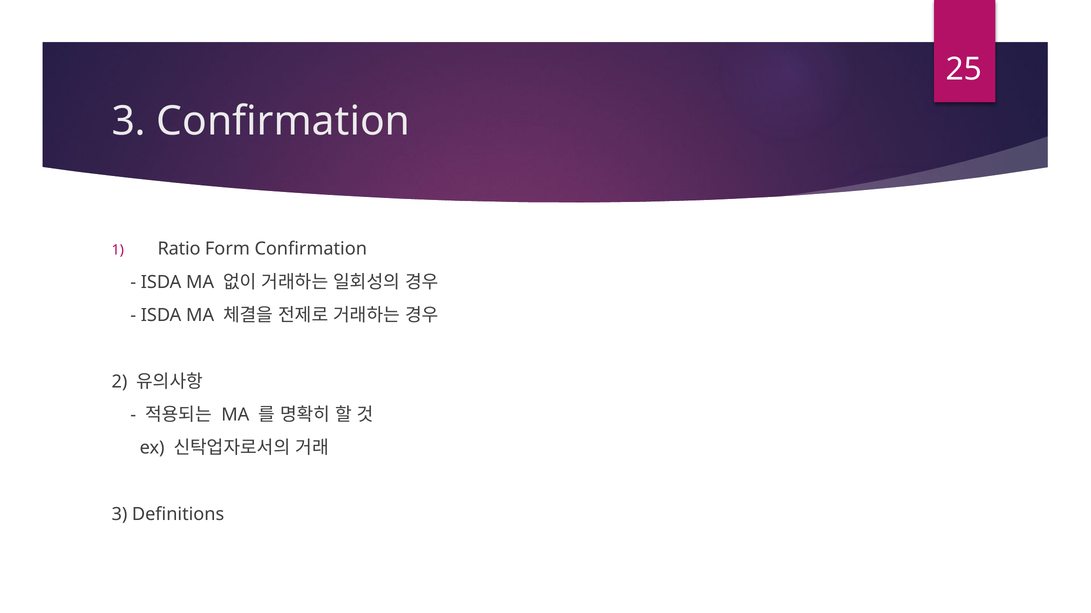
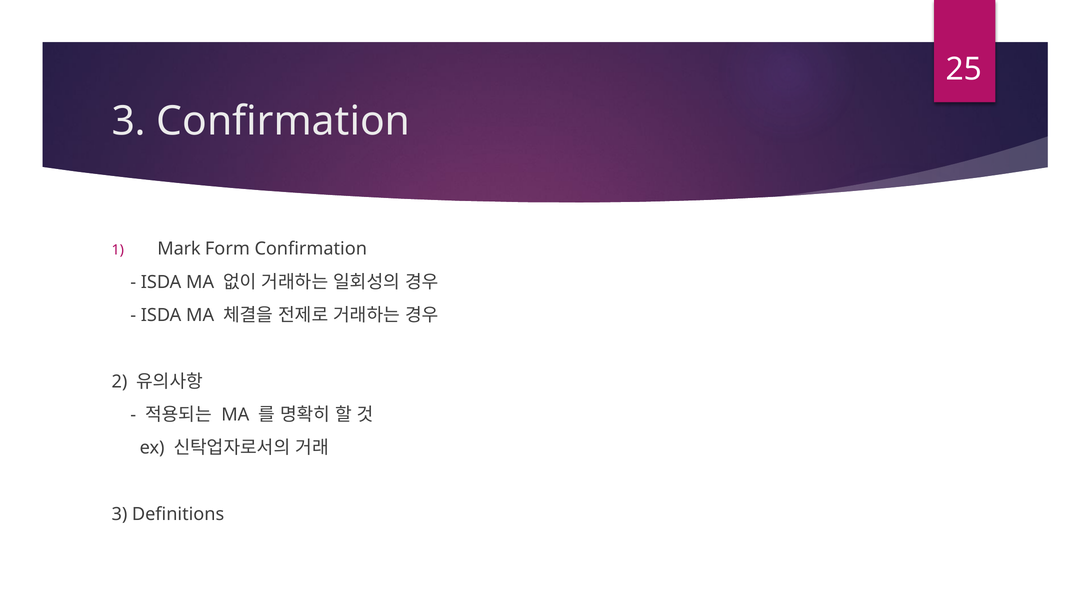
Ratio: Ratio -> Mark (179, 249)
